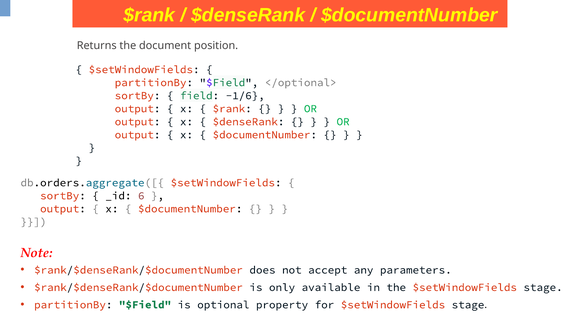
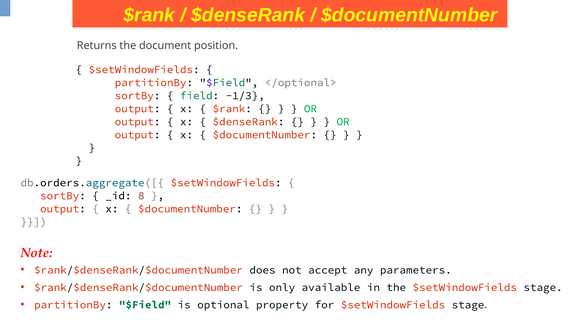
-1/6: -1/6 -> -1/3 (245, 96)
6: 6 -> 8 (141, 196)
